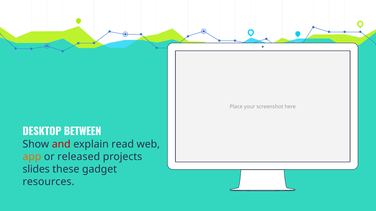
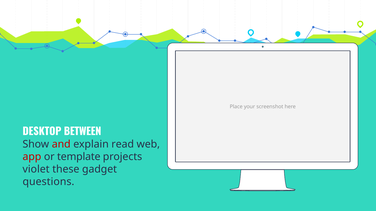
app colour: orange -> red (32, 157)
released: released -> template (79, 157)
slides: slides -> violet (36, 170)
resources: resources -> questions (48, 182)
